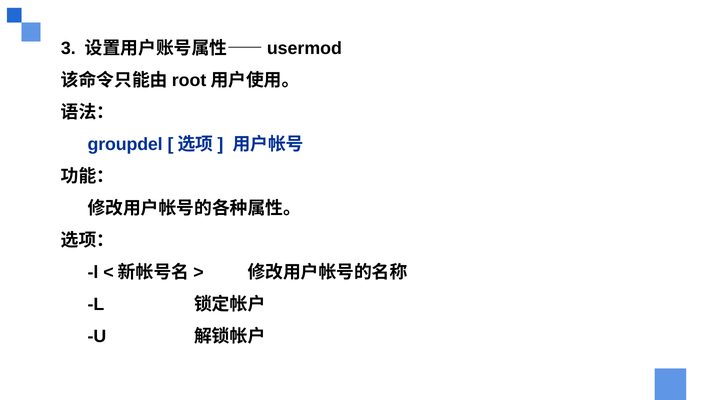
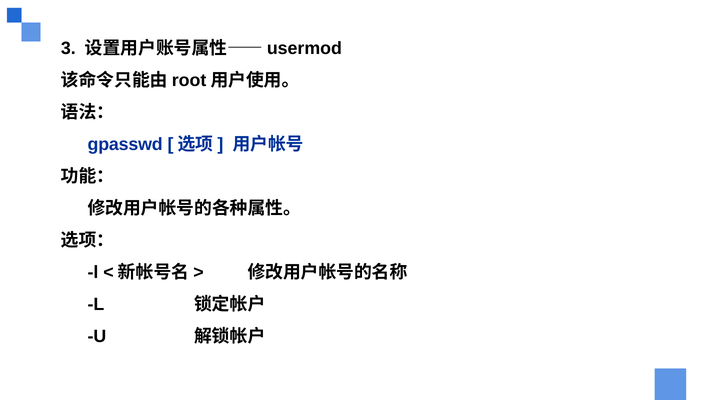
groupdel: groupdel -> gpasswd (125, 145)
